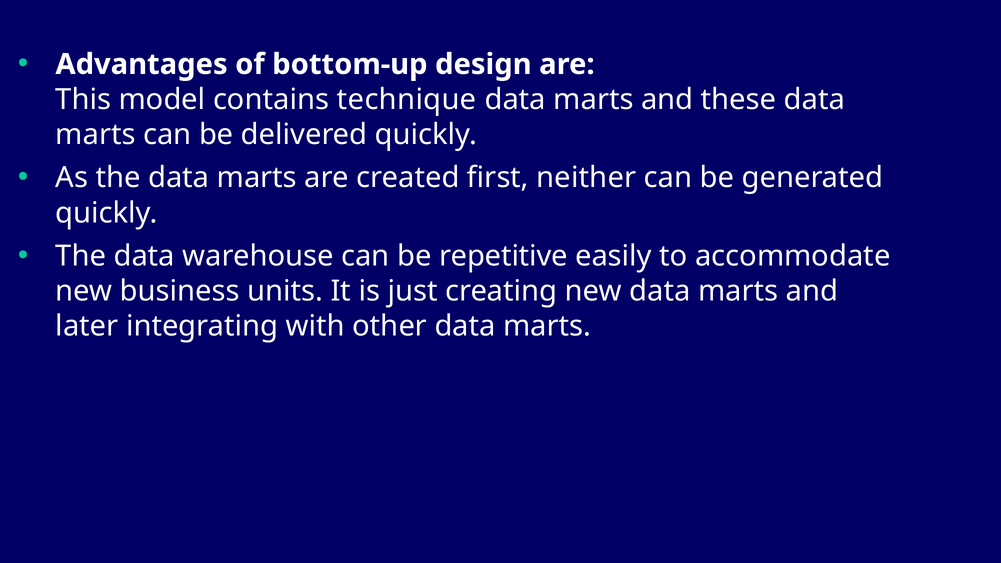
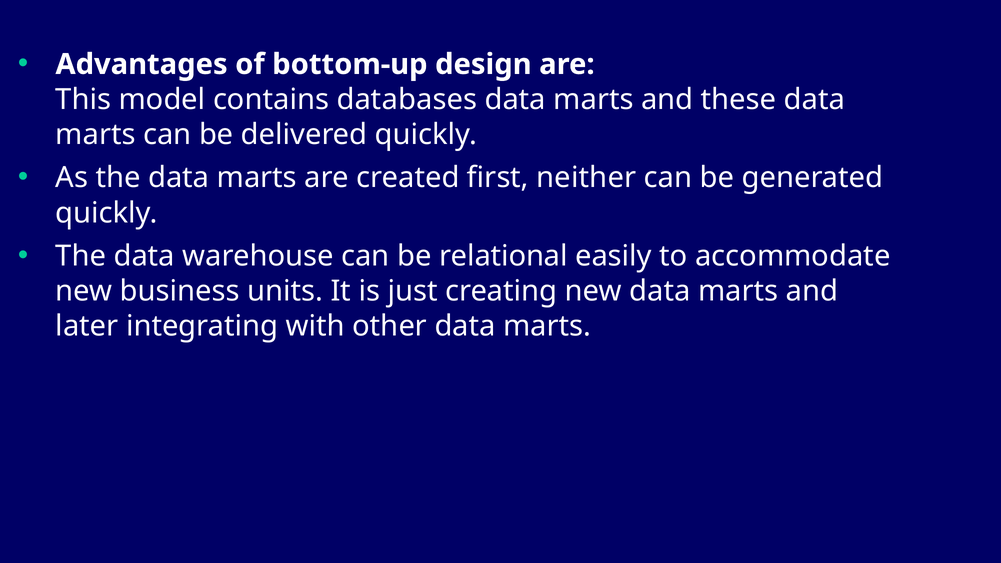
technique: technique -> databases (407, 99)
repetitive: repetitive -> relational (503, 256)
